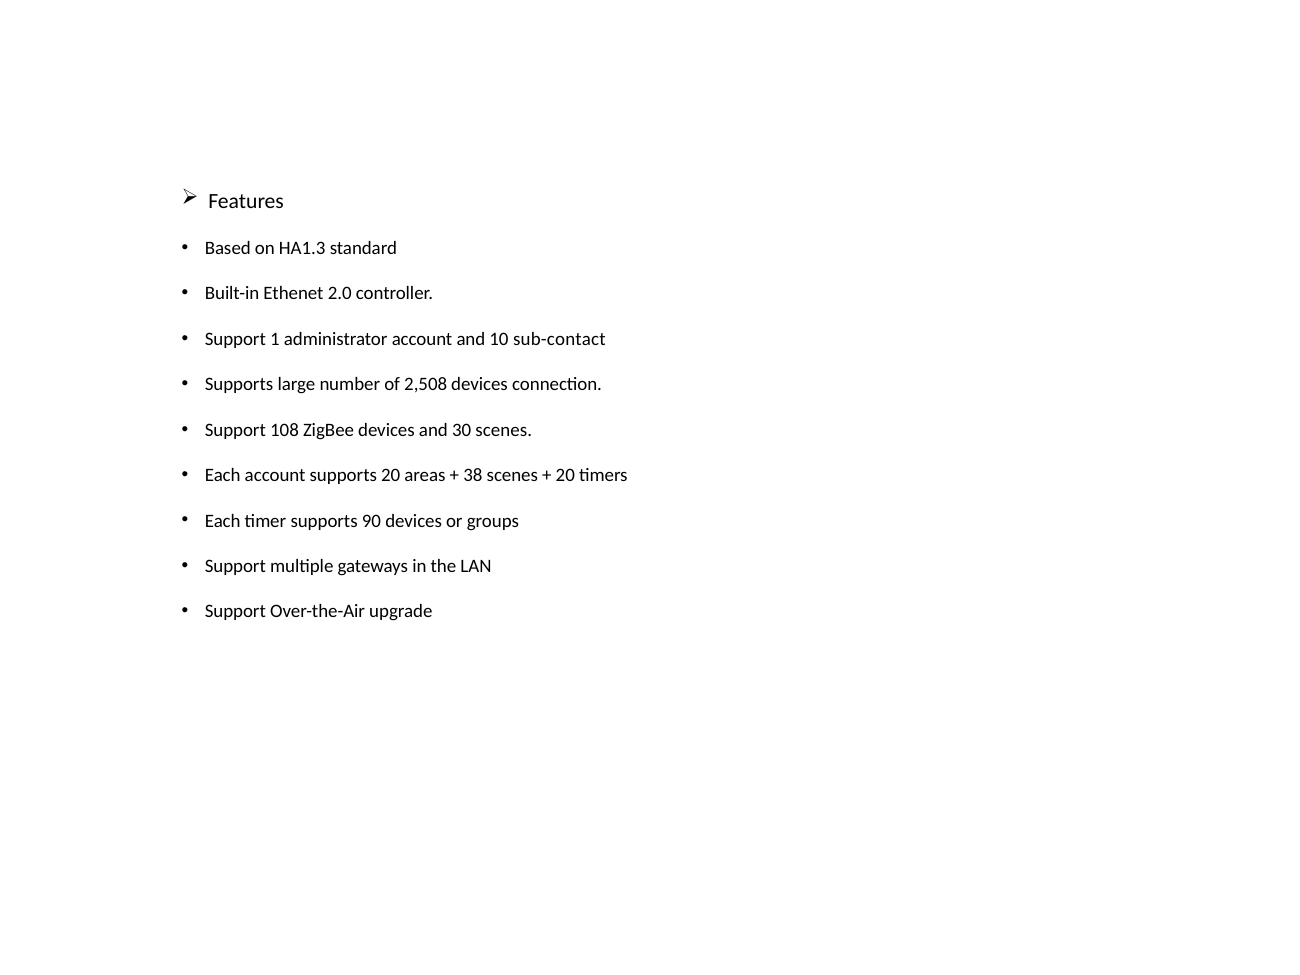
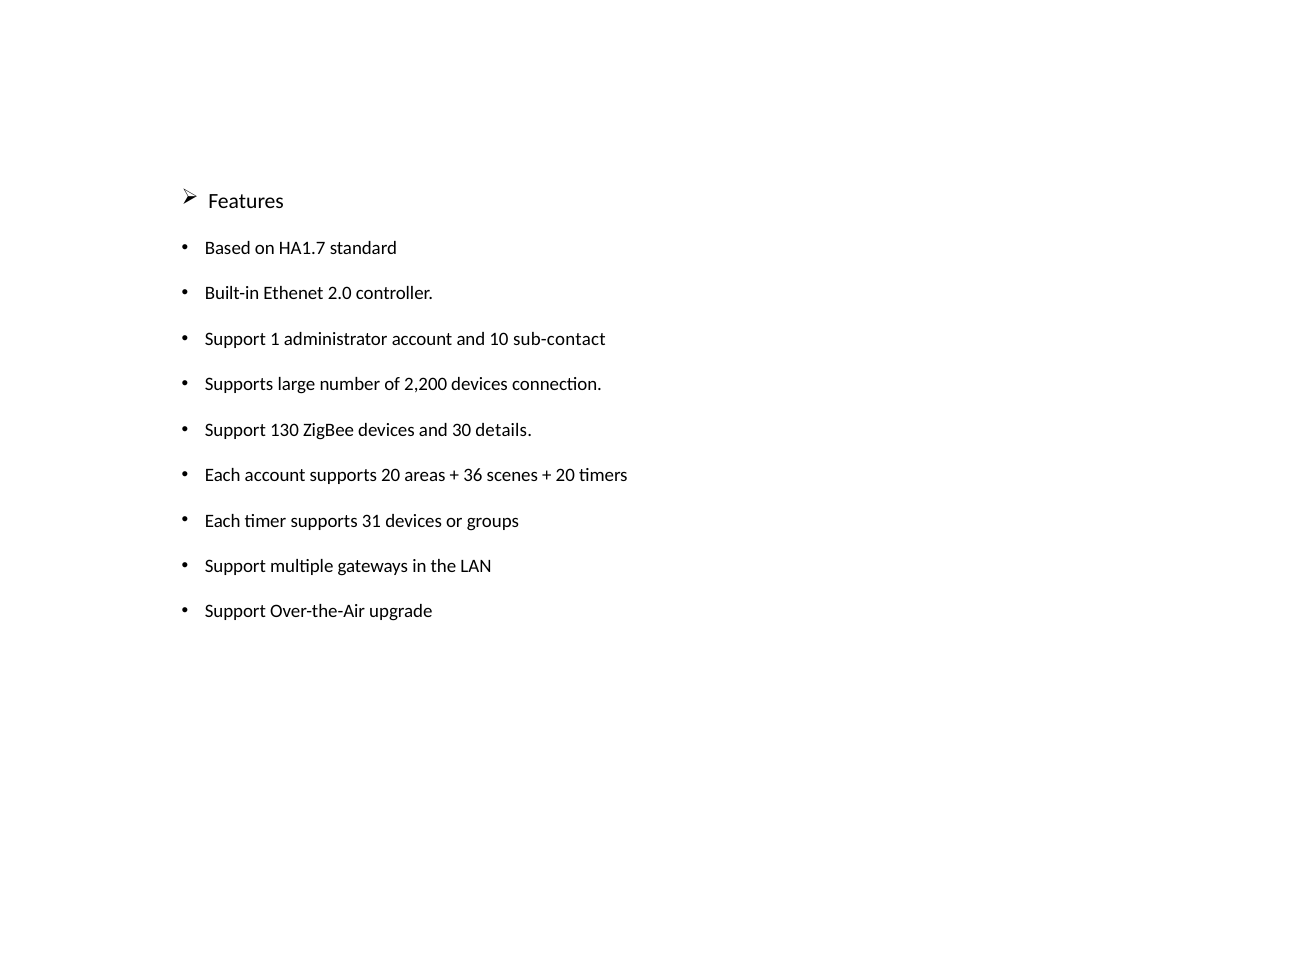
HA1.3: HA1.3 -> HA1.7 (302, 248)
2,508: 2,508 -> 2,200 (426, 384)
108: 108 -> 130 (285, 430)
30 scenes: scenes -> details (504, 430)
38: 38 -> 36 (473, 475)
90: 90 -> 31 (371, 521)
